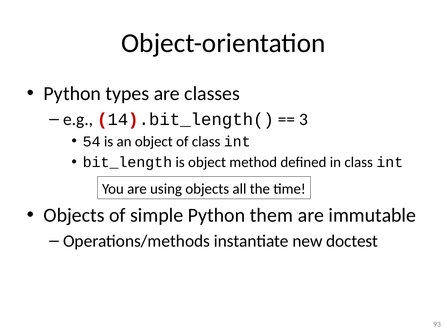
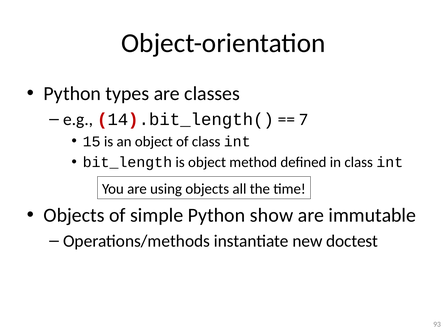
3: 3 -> 7 (303, 119)
54: 54 -> 15 (92, 142)
them: them -> show (271, 215)
